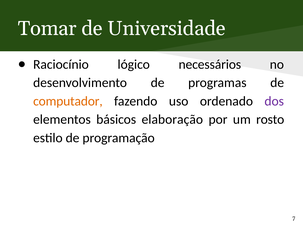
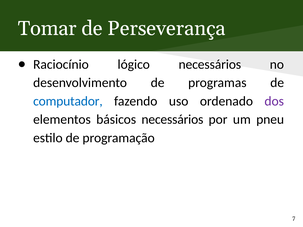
Universidade: Universidade -> Perseverança (167, 29)
computador colour: orange -> blue (68, 101)
básicos elaboração: elaboração -> necessários (172, 120)
rosto: rosto -> pneu (270, 120)
